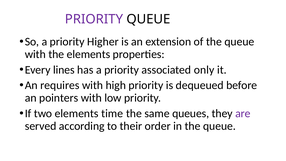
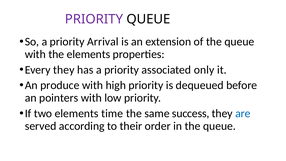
Higher: Higher -> Arrival (103, 42)
Every lines: lines -> they (64, 70)
requires: requires -> produce (60, 85)
queues: queues -> success (191, 113)
are colour: purple -> blue (243, 113)
